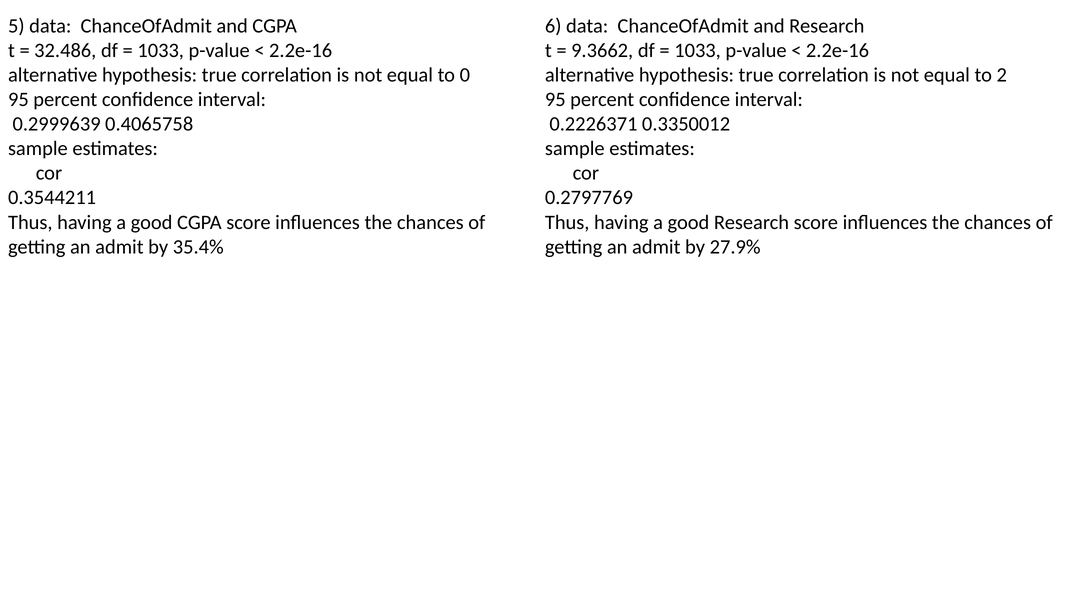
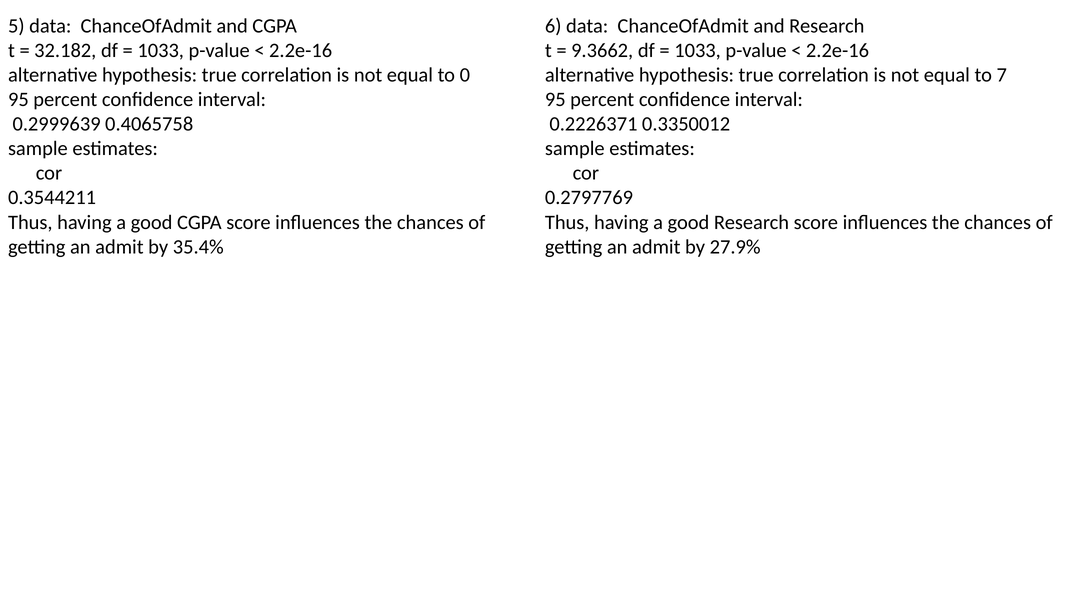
32.486: 32.486 -> 32.182 (65, 50)
2: 2 -> 7 (1002, 75)
